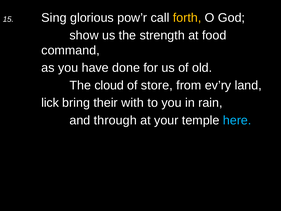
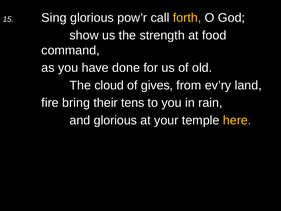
store: store -> gives (157, 85)
lick: lick -> fire (50, 103)
with: with -> tens (133, 103)
and through: through -> glorious (115, 120)
here colour: light blue -> yellow (237, 120)
